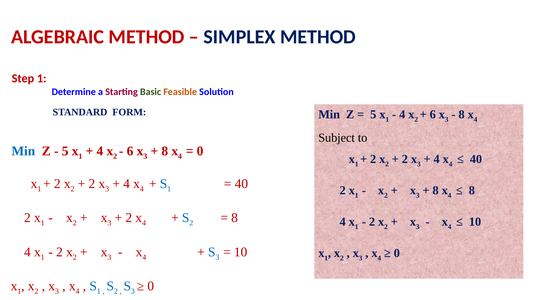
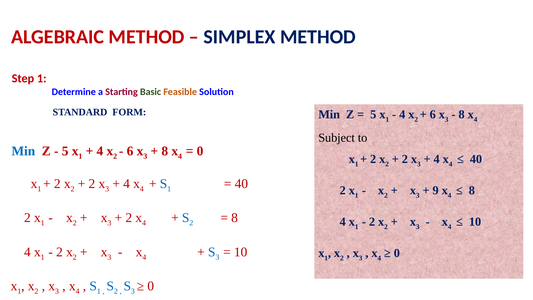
8: 8 -> 9 (436, 190)
